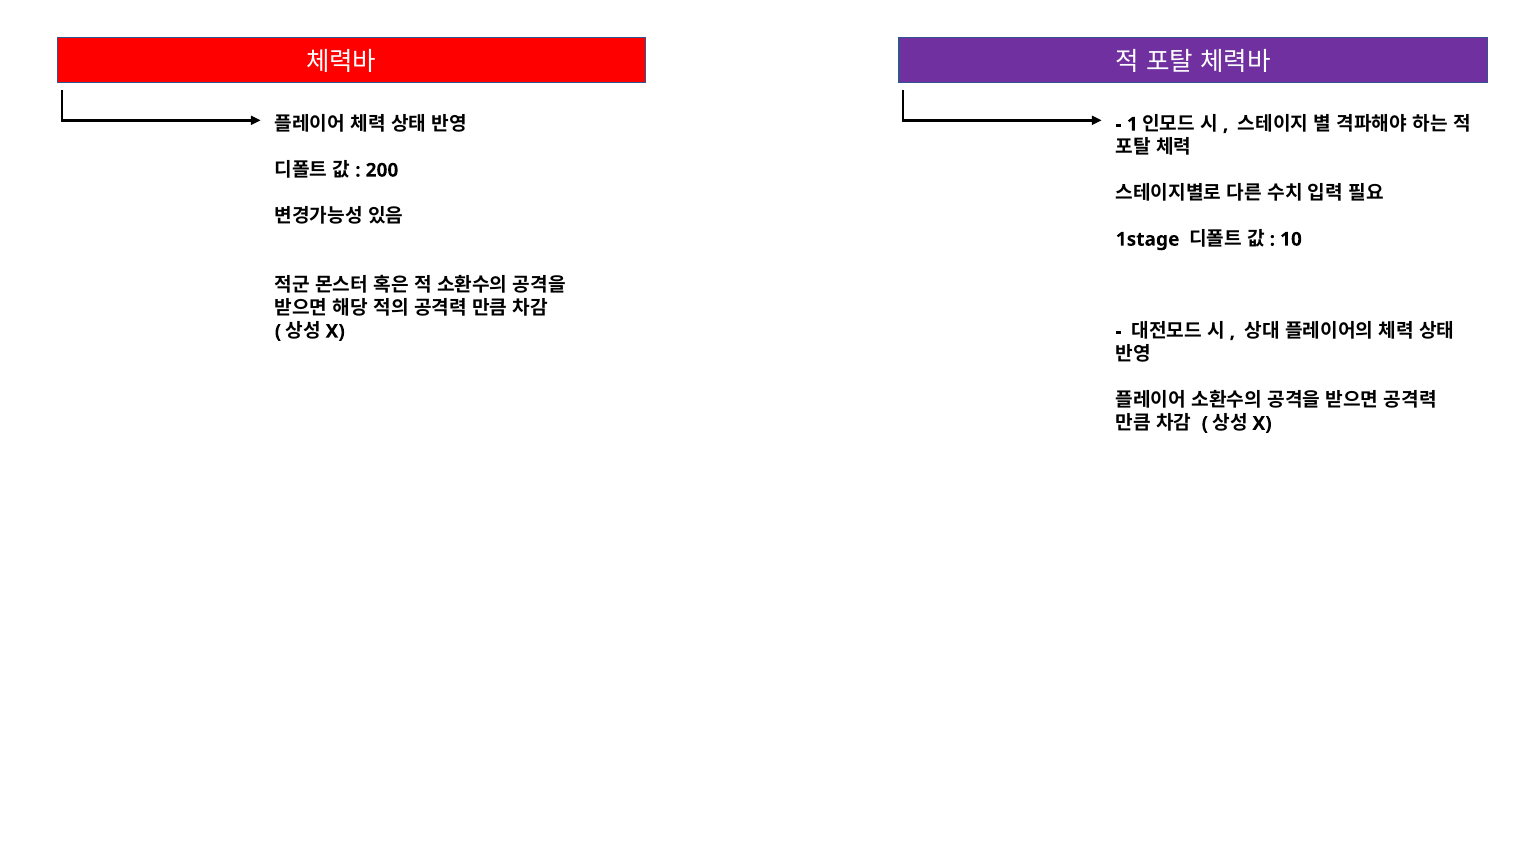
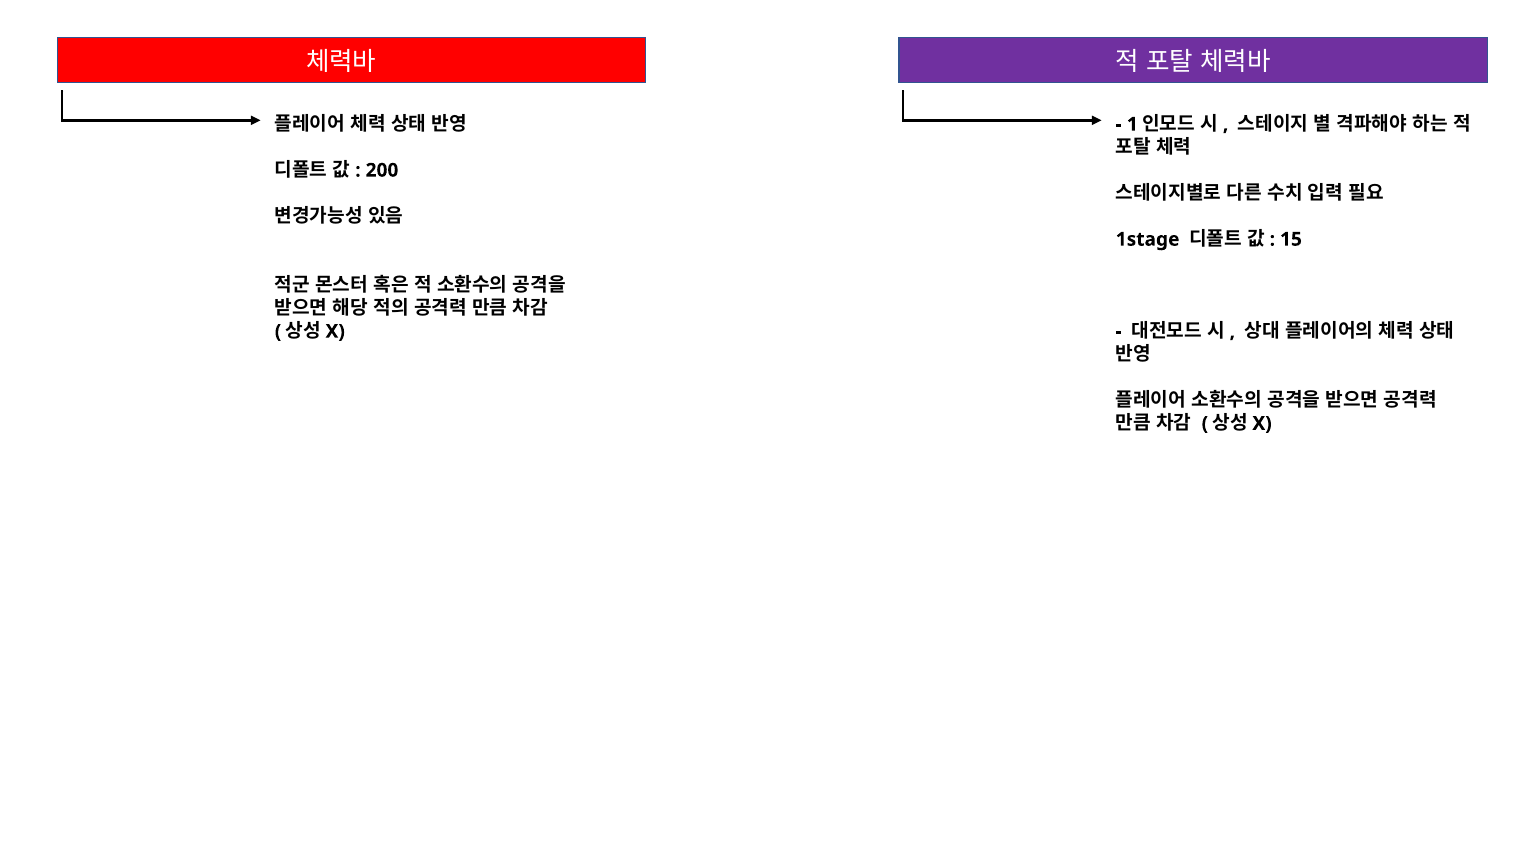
10: 10 -> 15 (1291, 239)
